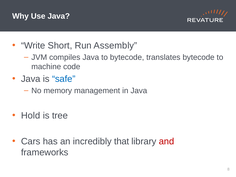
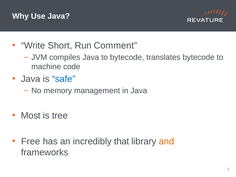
Assembly: Assembly -> Comment (115, 46)
Hold: Hold -> Most (31, 116)
Cars: Cars -> Free (31, 141)
and colour: red -> orange (167, 141)
